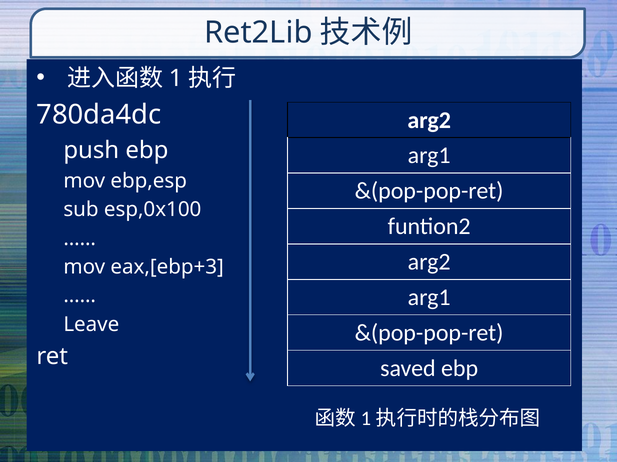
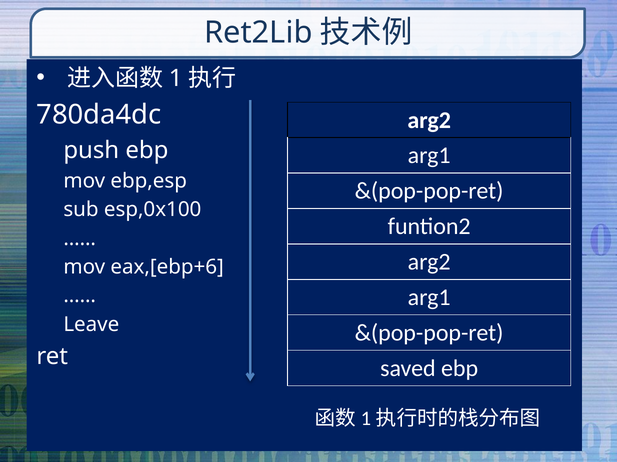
eax,[ebp+3: eax,[ebp+3 -> eax,[ebp+6 (167, 267)
